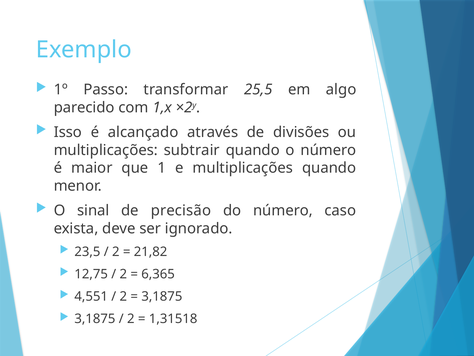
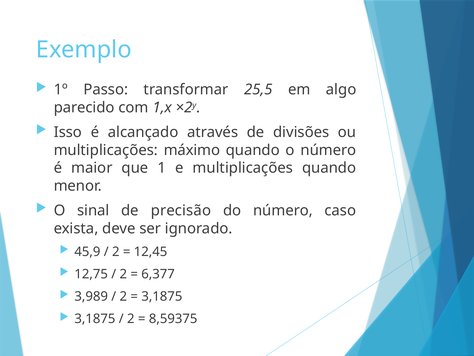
subtrair: subtrair -> máximo (192, 150)
23,5: 23,5 -> 45,9 (87, 251)
21,82: 21,82 -> 12,45 (151, 251)
6,365: 6,365 -> 6,377 (158, 274)
4,551: 4,551 -> 3,989 (91, 296)
1,31518: 1,31518 -> 8,59375 (173, 318)
